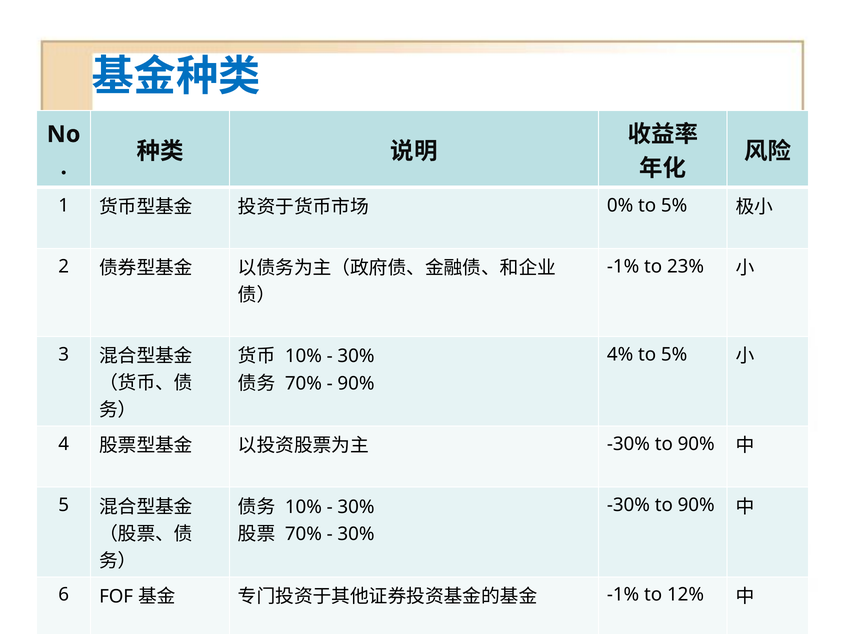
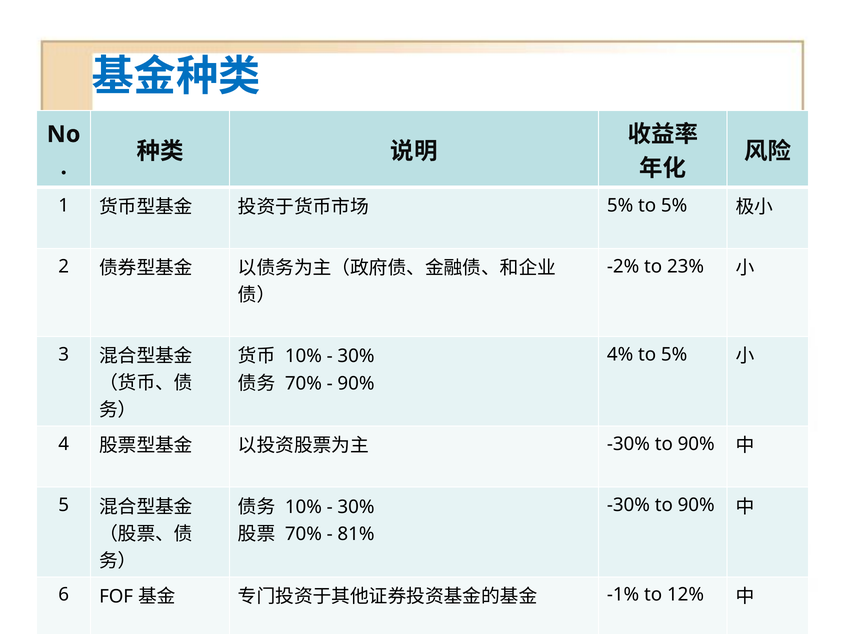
0%: 0% -> 5% (620, 205)
-1%: -1% -> -2% (623, 266)
30%: 30% -> 81% (356, 534)
